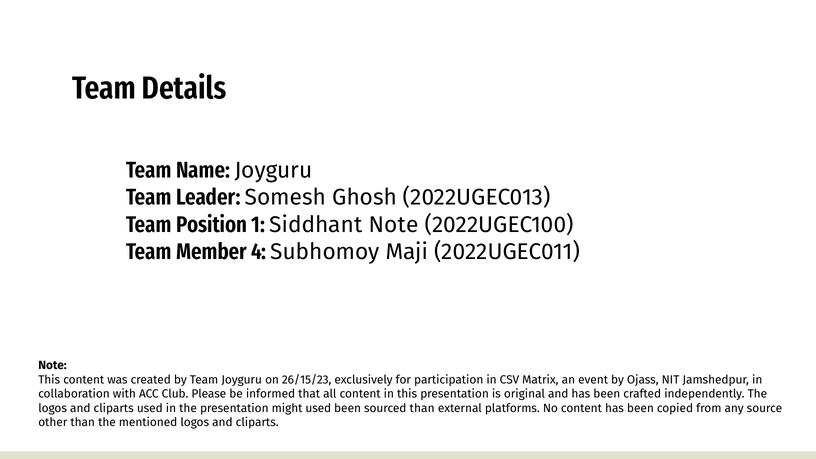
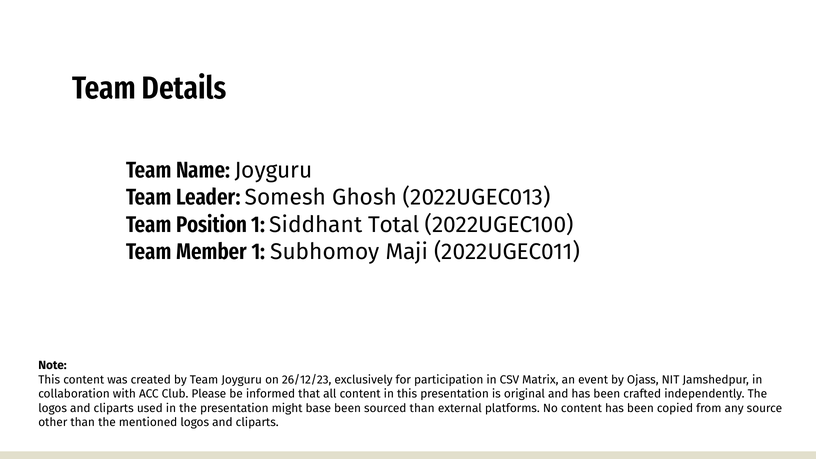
Siddhant Note: Note -> Total (394, 225)
Member 4: 4 -> 1 (258, 252)
26/15/23: 26/15/23 -> 26/12/23 (307, 380)
might used: used -> base (318, 408)
